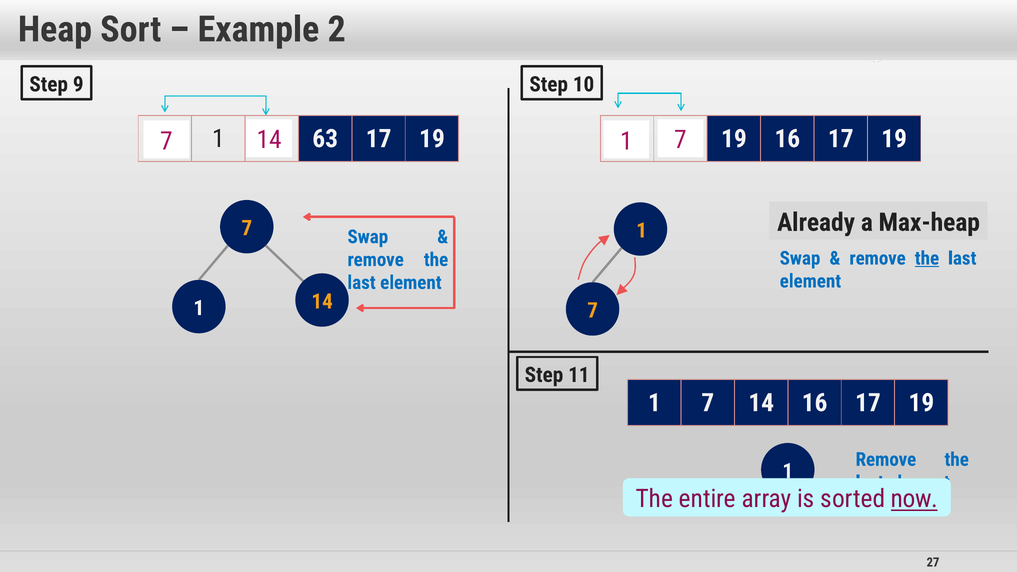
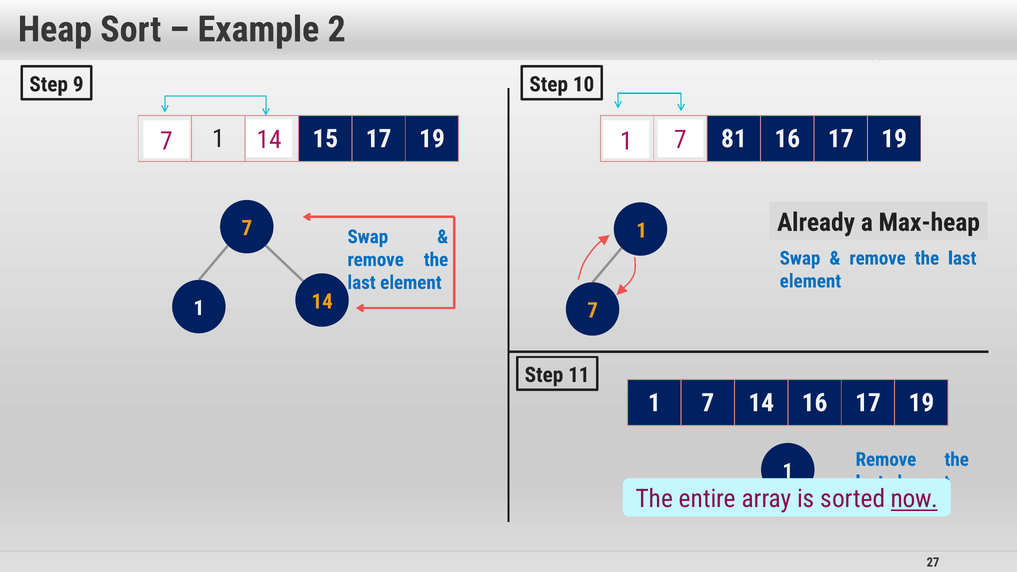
63: 63 -> 15 (325, 139)
19: 19 -> 81 (734, 139)
the underline: present -> none (927, 258)
